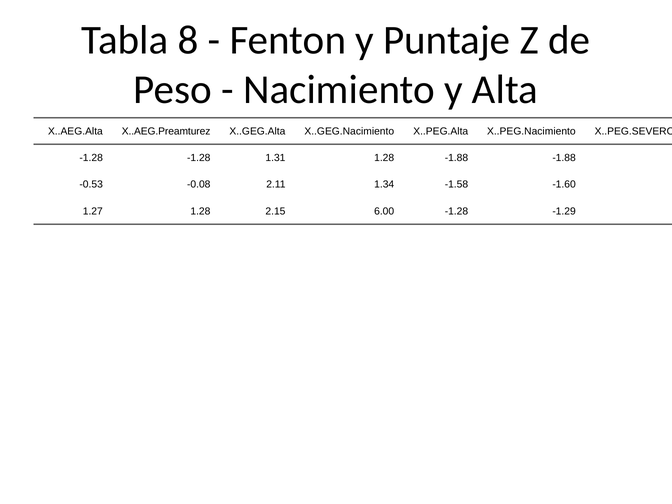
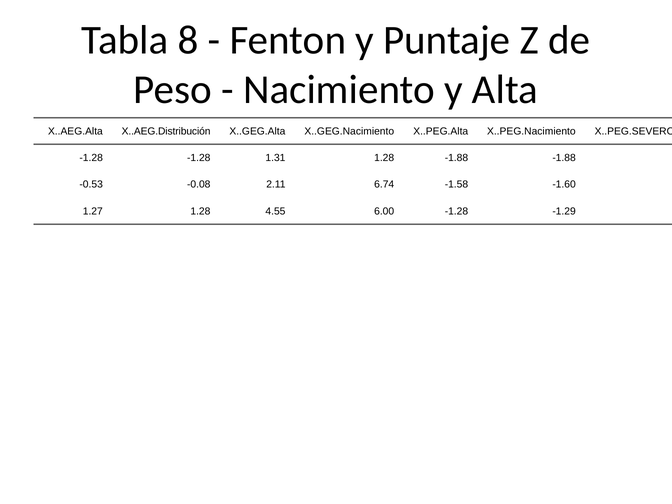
X..AEG.Preamturez: X..AEG.Preamturez -> X..AEG.Distribución (166, 131)
1.34: 1.34 -> 6.74 (384, 185)
2.15: 2.15 -> 4.55 (275, 211)
